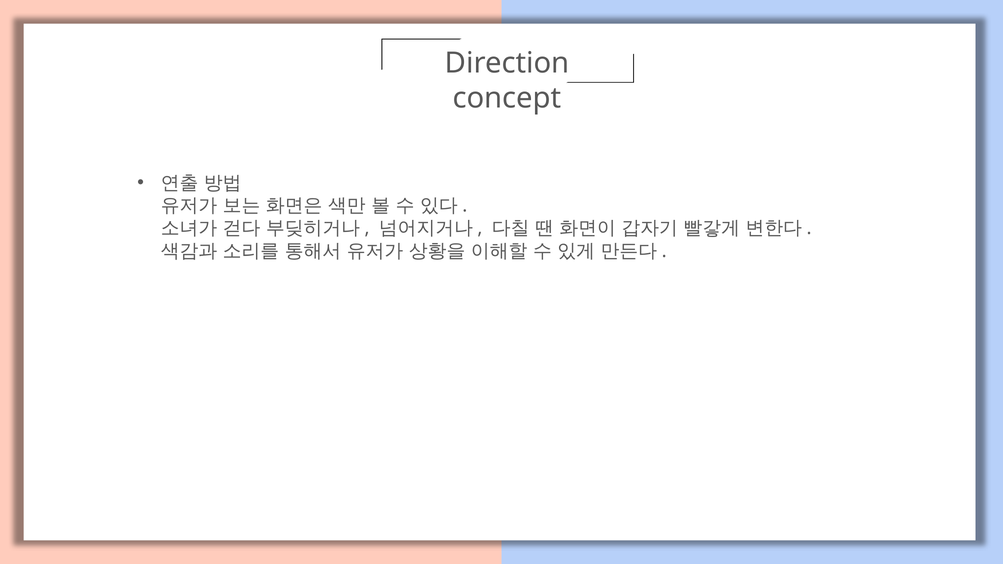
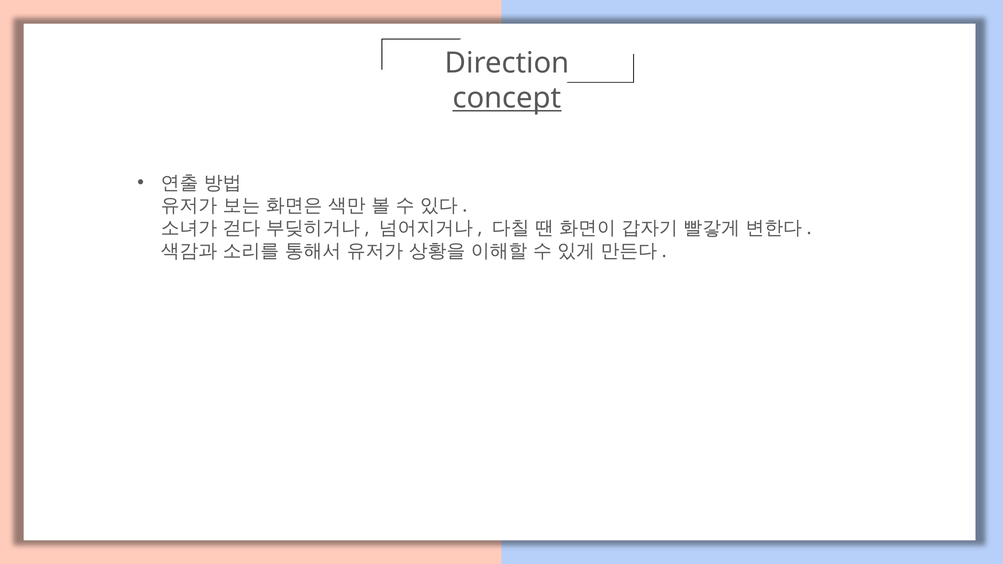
concept underline: none -> present (507, 98)
